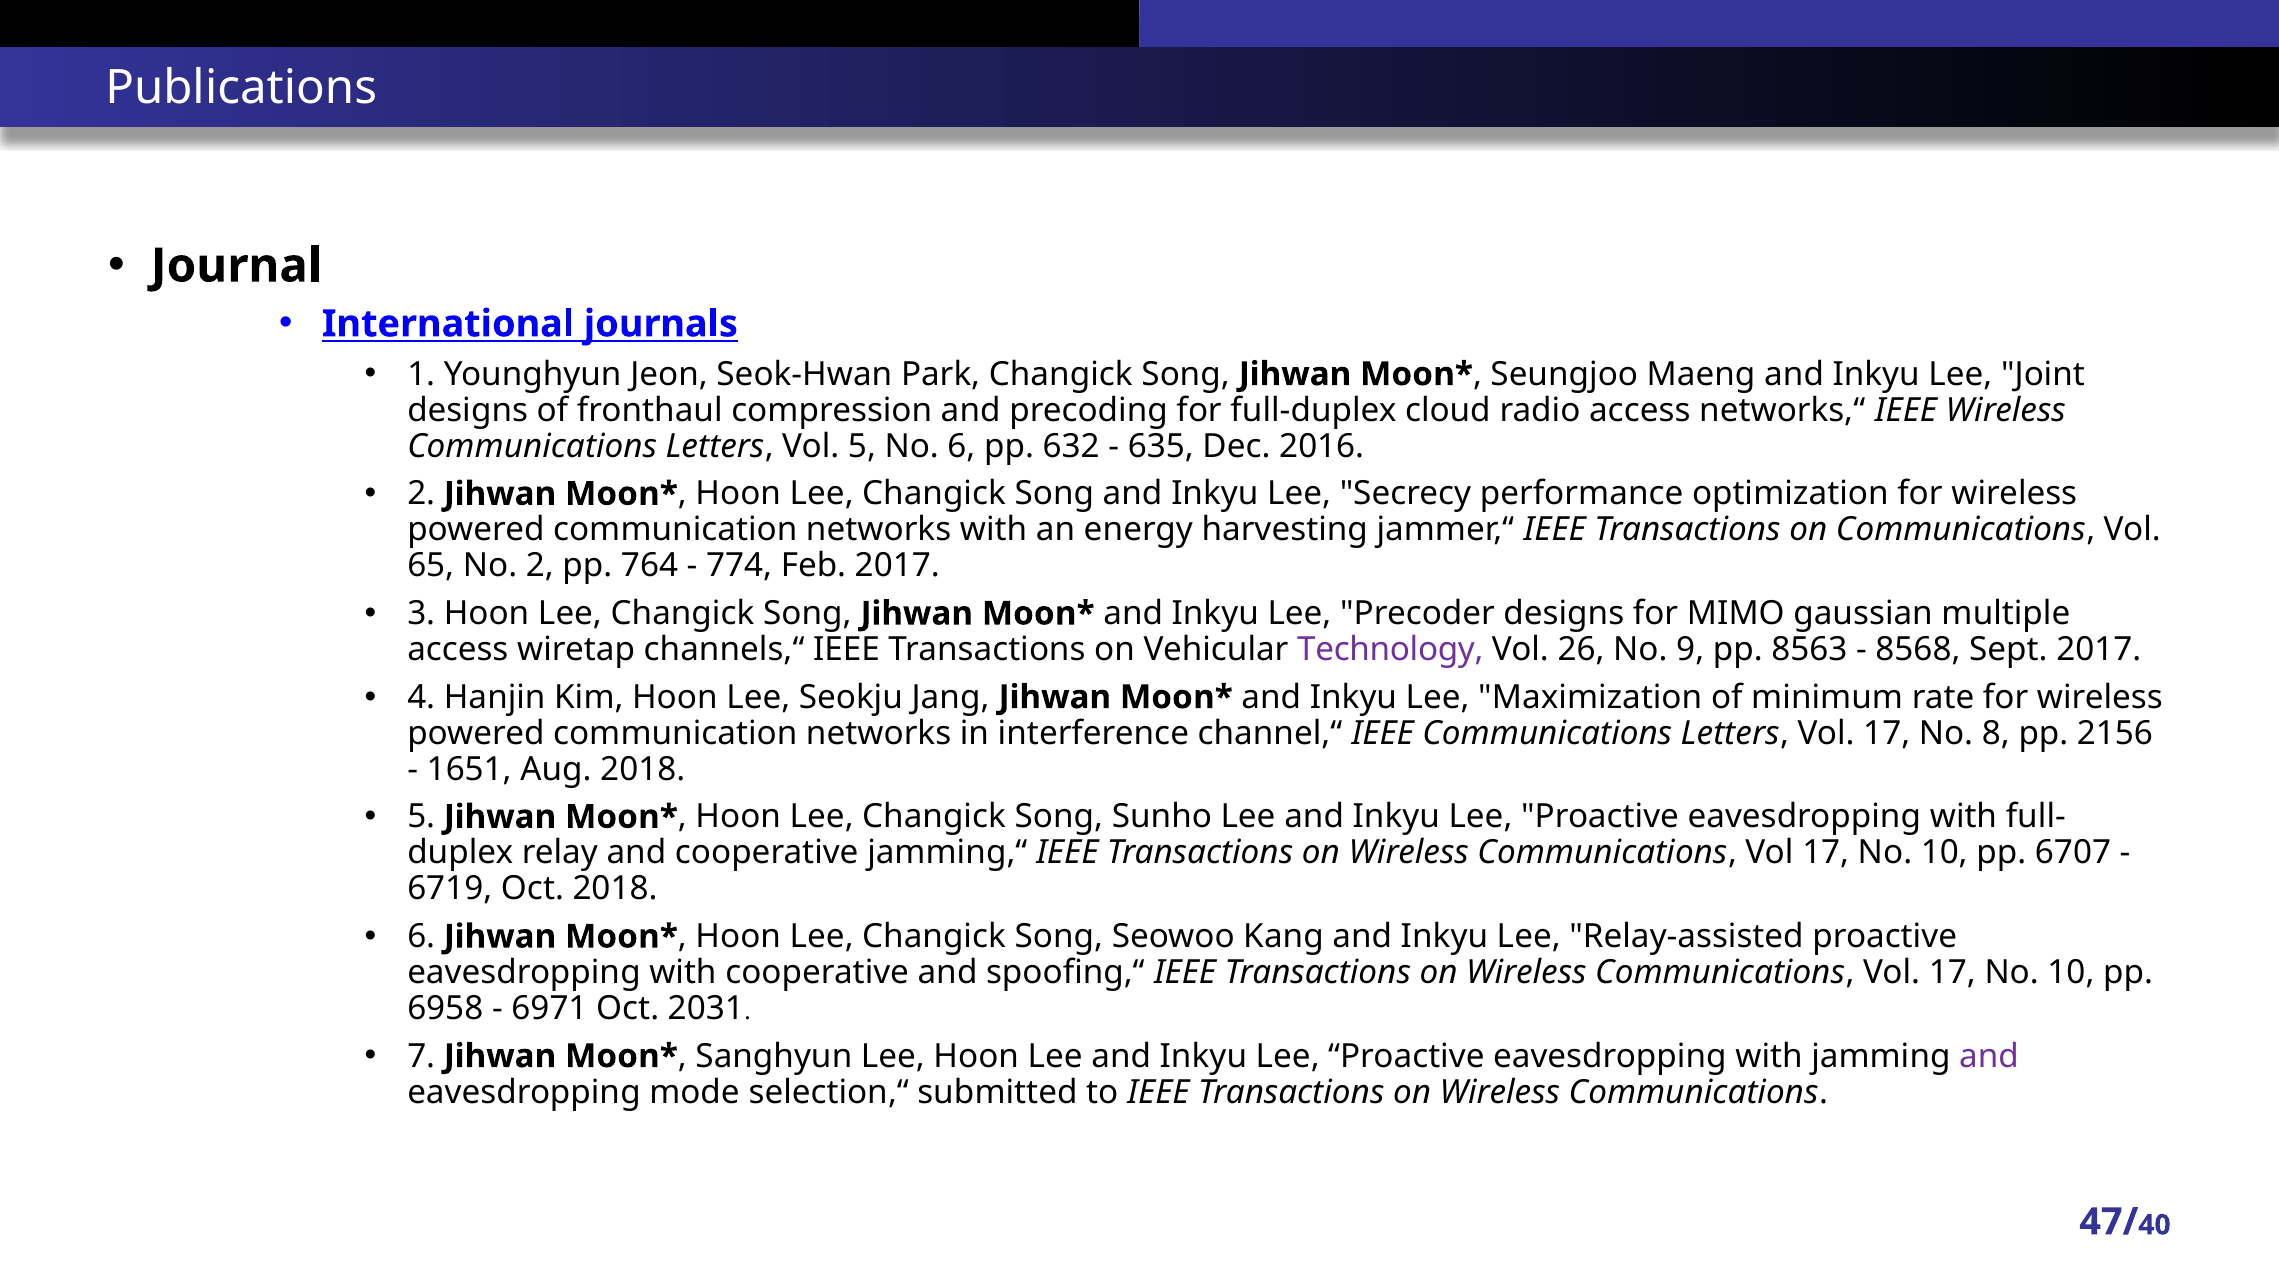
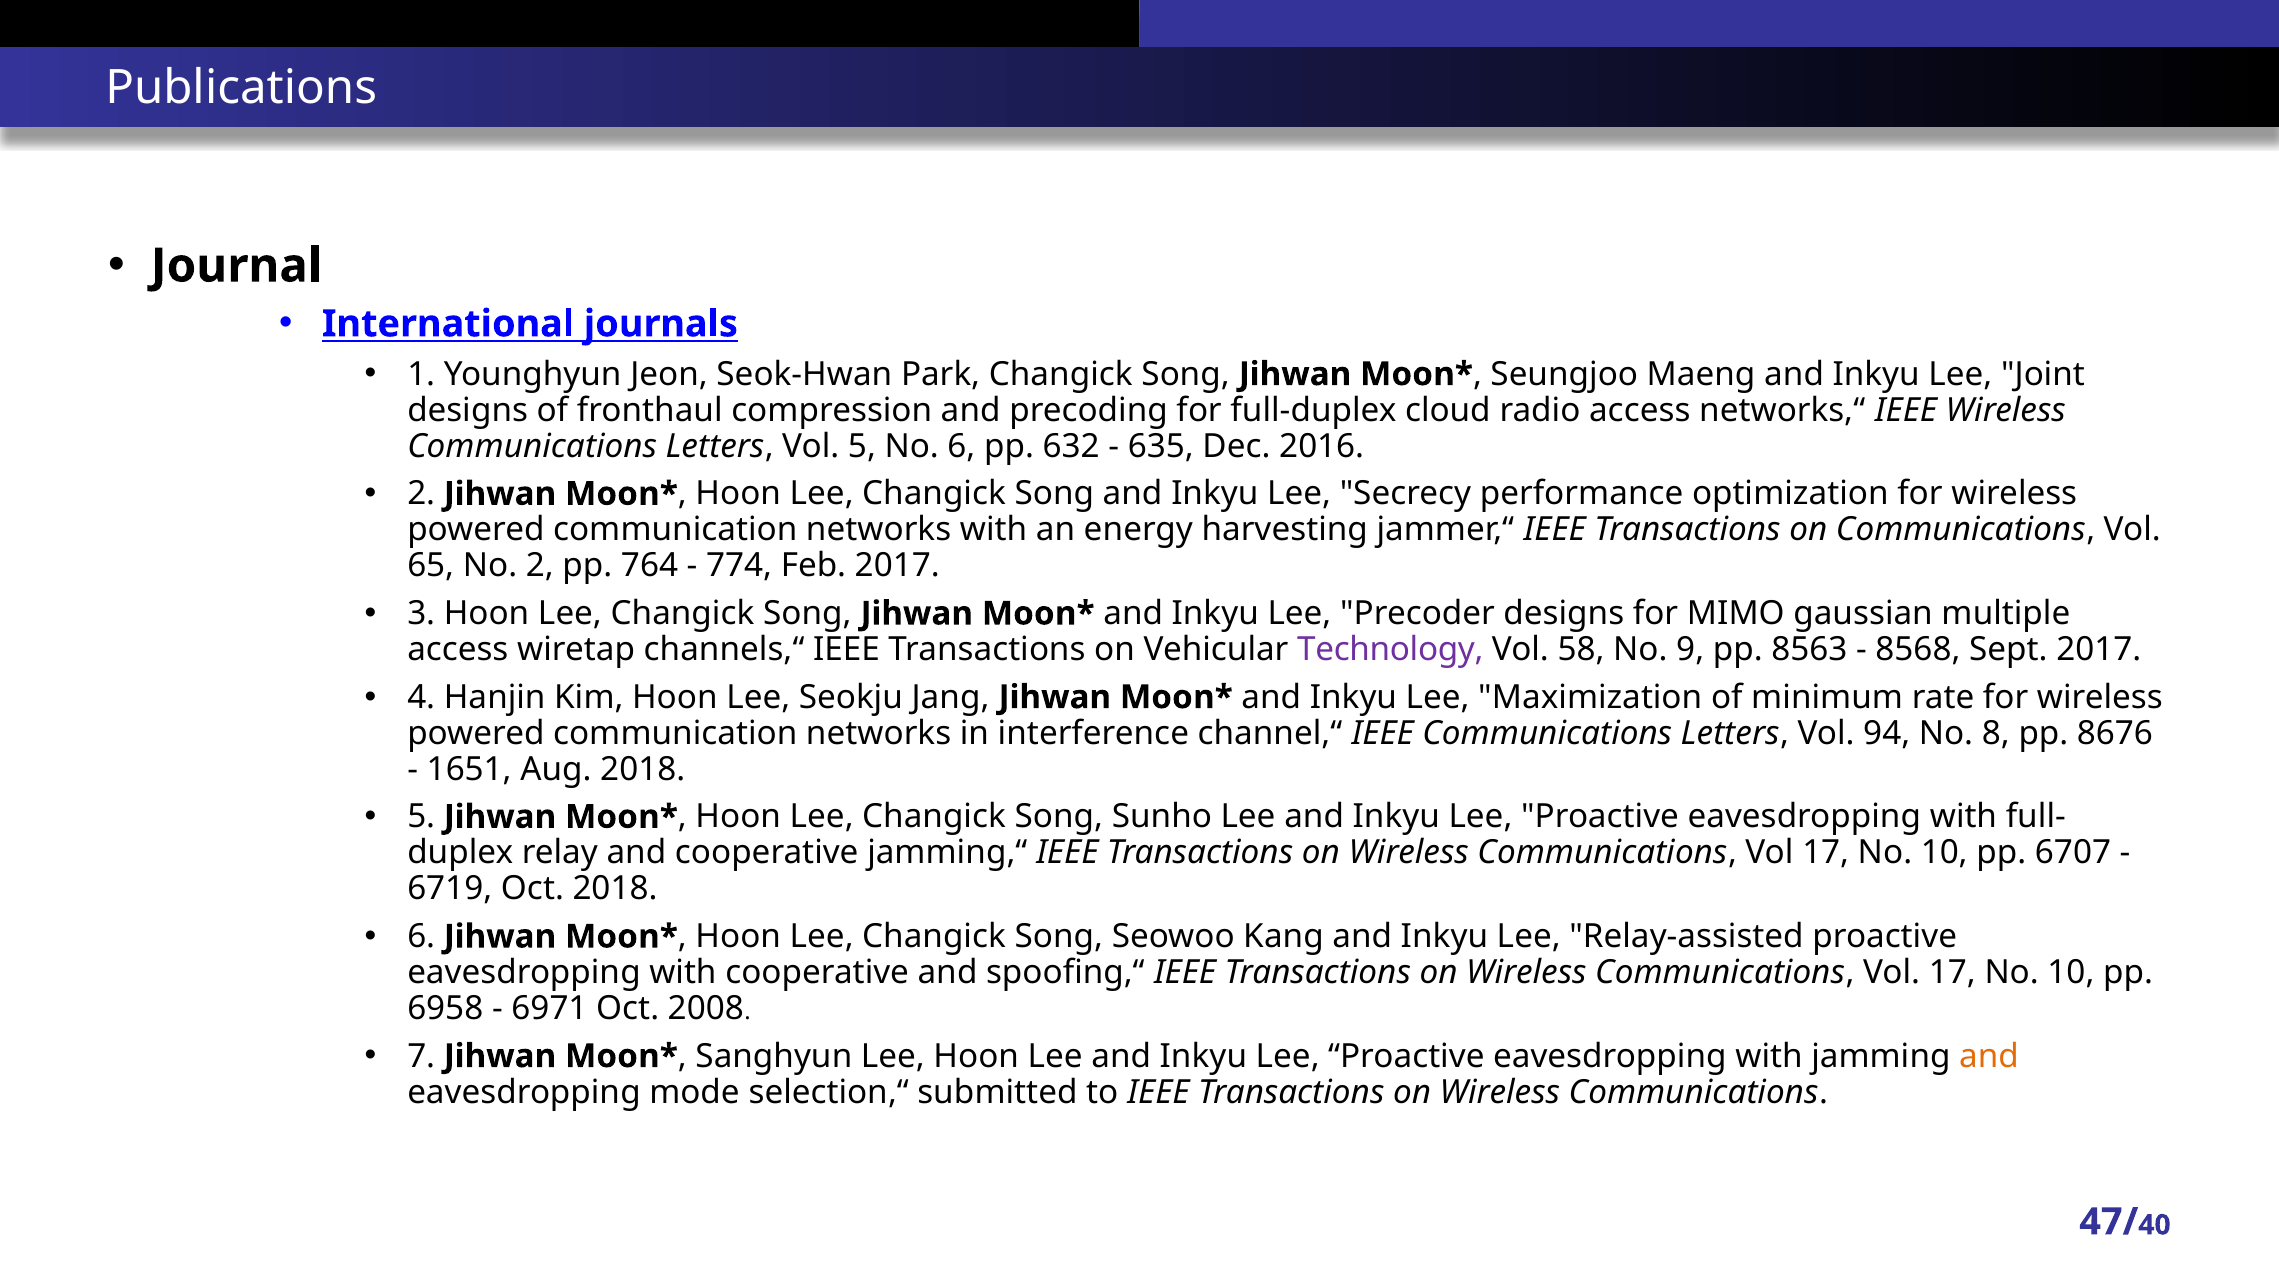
26: 26 -> 58 (1581, 649)
Letters Vol 17: 17 -> 94 (1887, 733)
2156: 2156 -> 8676 (2115, 733)
2031: 2031 -> 2008 (706, 1008)
and colour: purple -> orange (1989, 1056)
